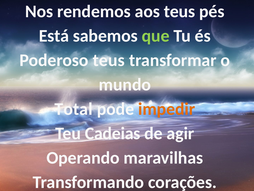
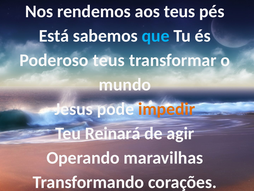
que colour: light green -> light blue (156, 36)
Total: Total -> Jesus (74, 109)
Cadeias: Cadeias -> Reinará (113, 133)
